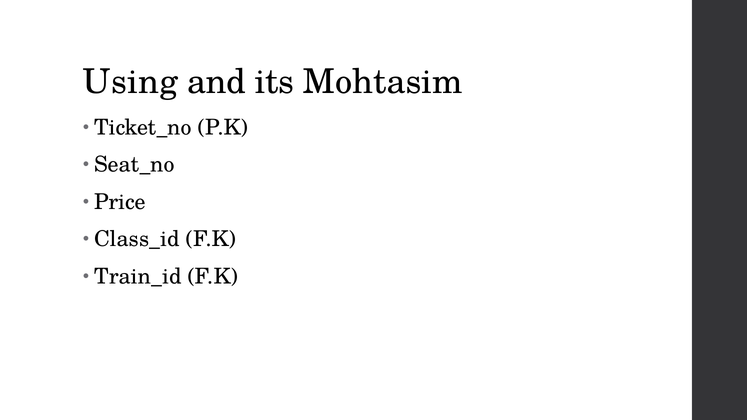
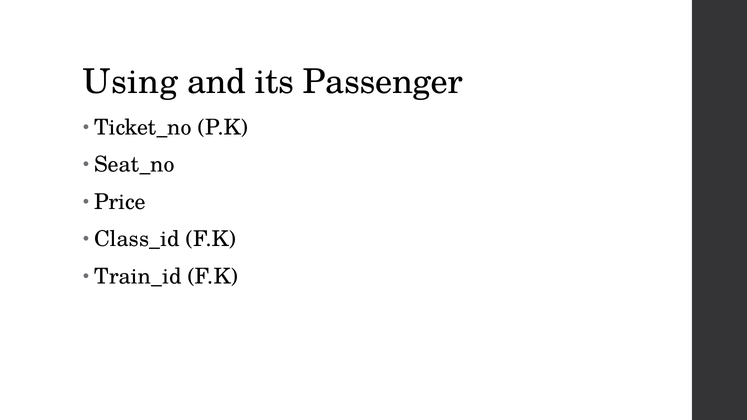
Mohtasim: Mohtasim -> Passenger (383, 82)
